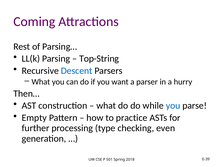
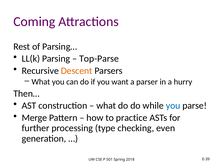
Top-String: Top-String -> Top-Parse (99, 59)
Descent colour: blue -> orange (77, 71)
Empty: Empty -> Merge (34, 118)
